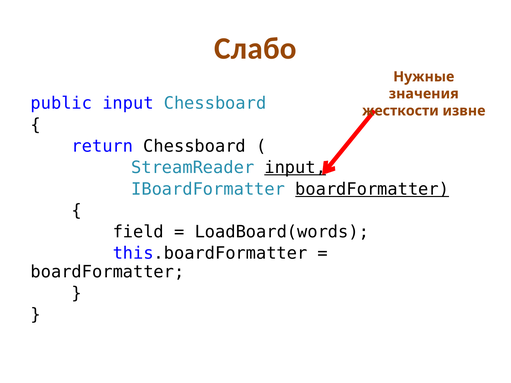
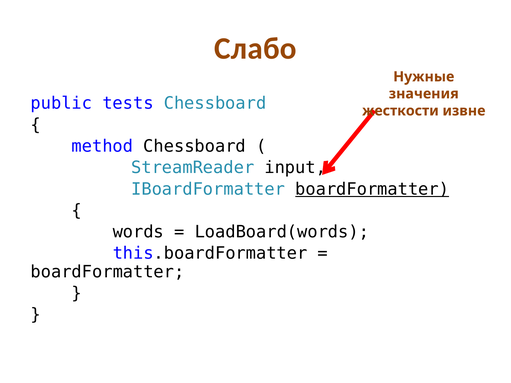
public input: input -> tests (128, 103)
return: return -> method (102, 146)
input underline: present -> none (295, 168)
field: field -> words (138, 232)
